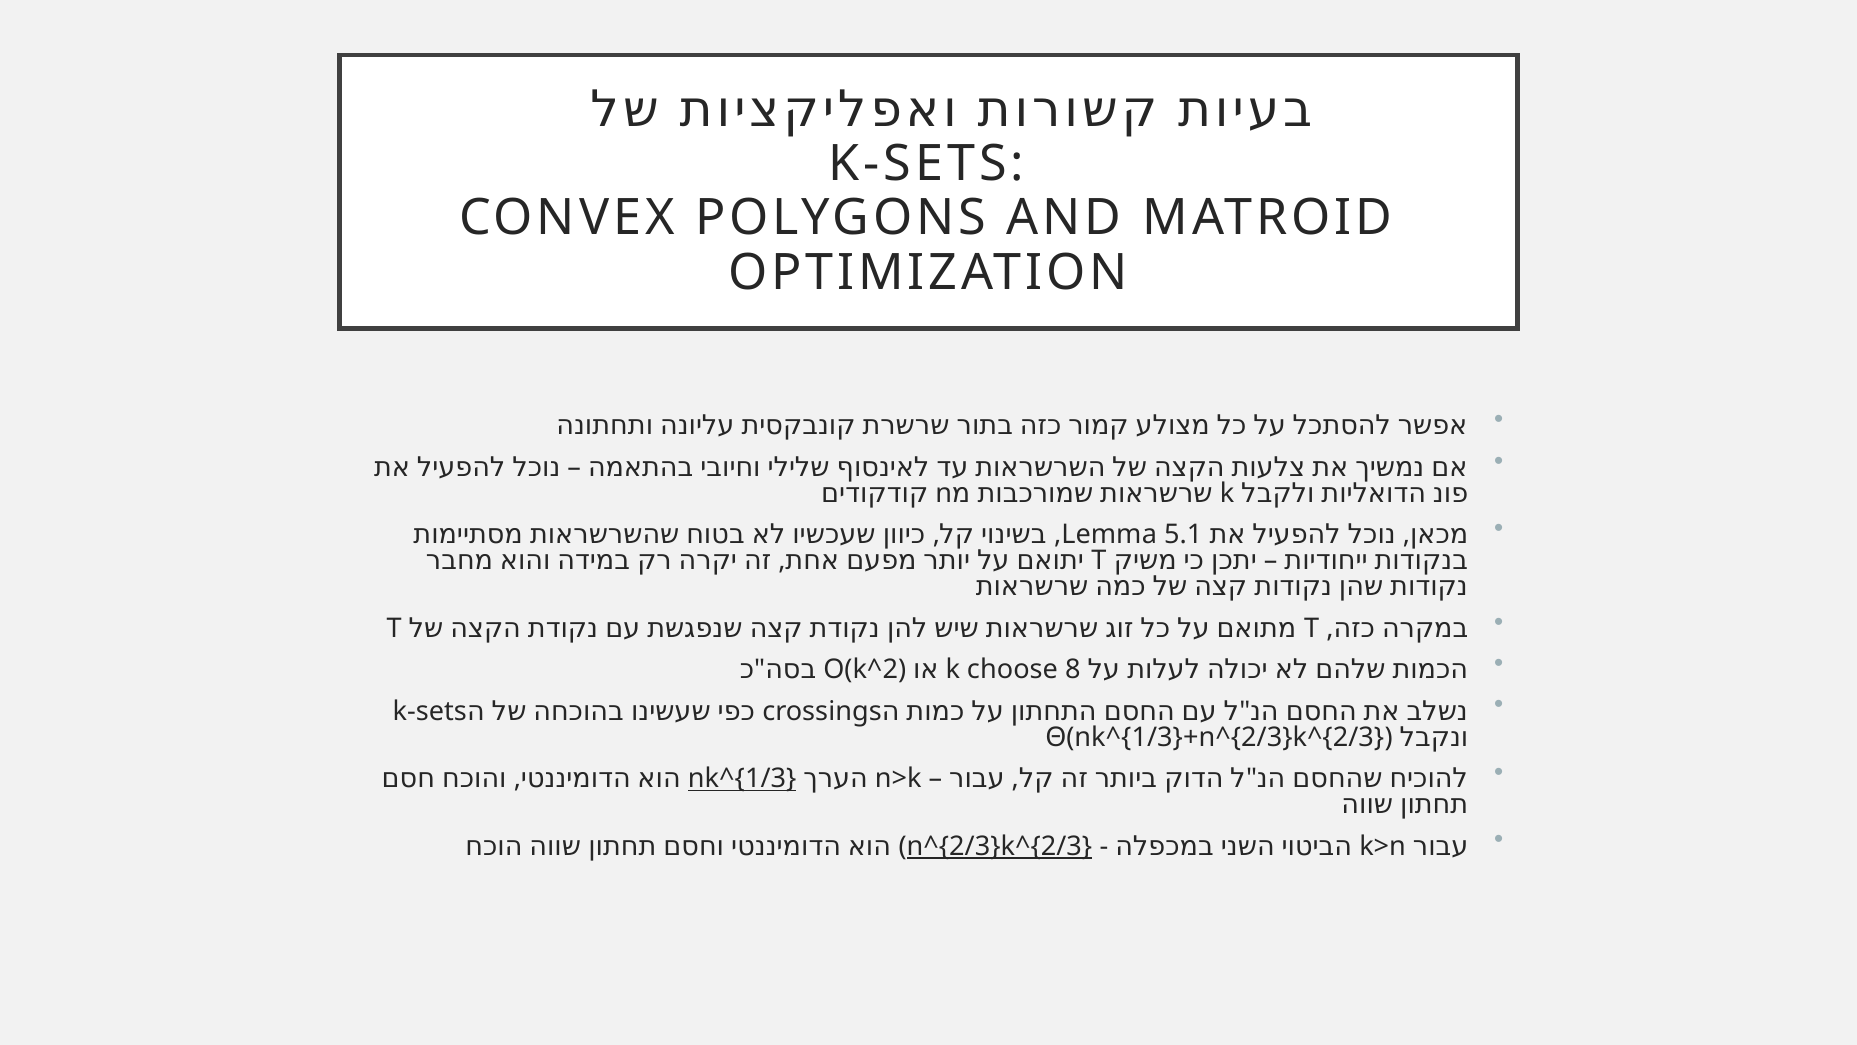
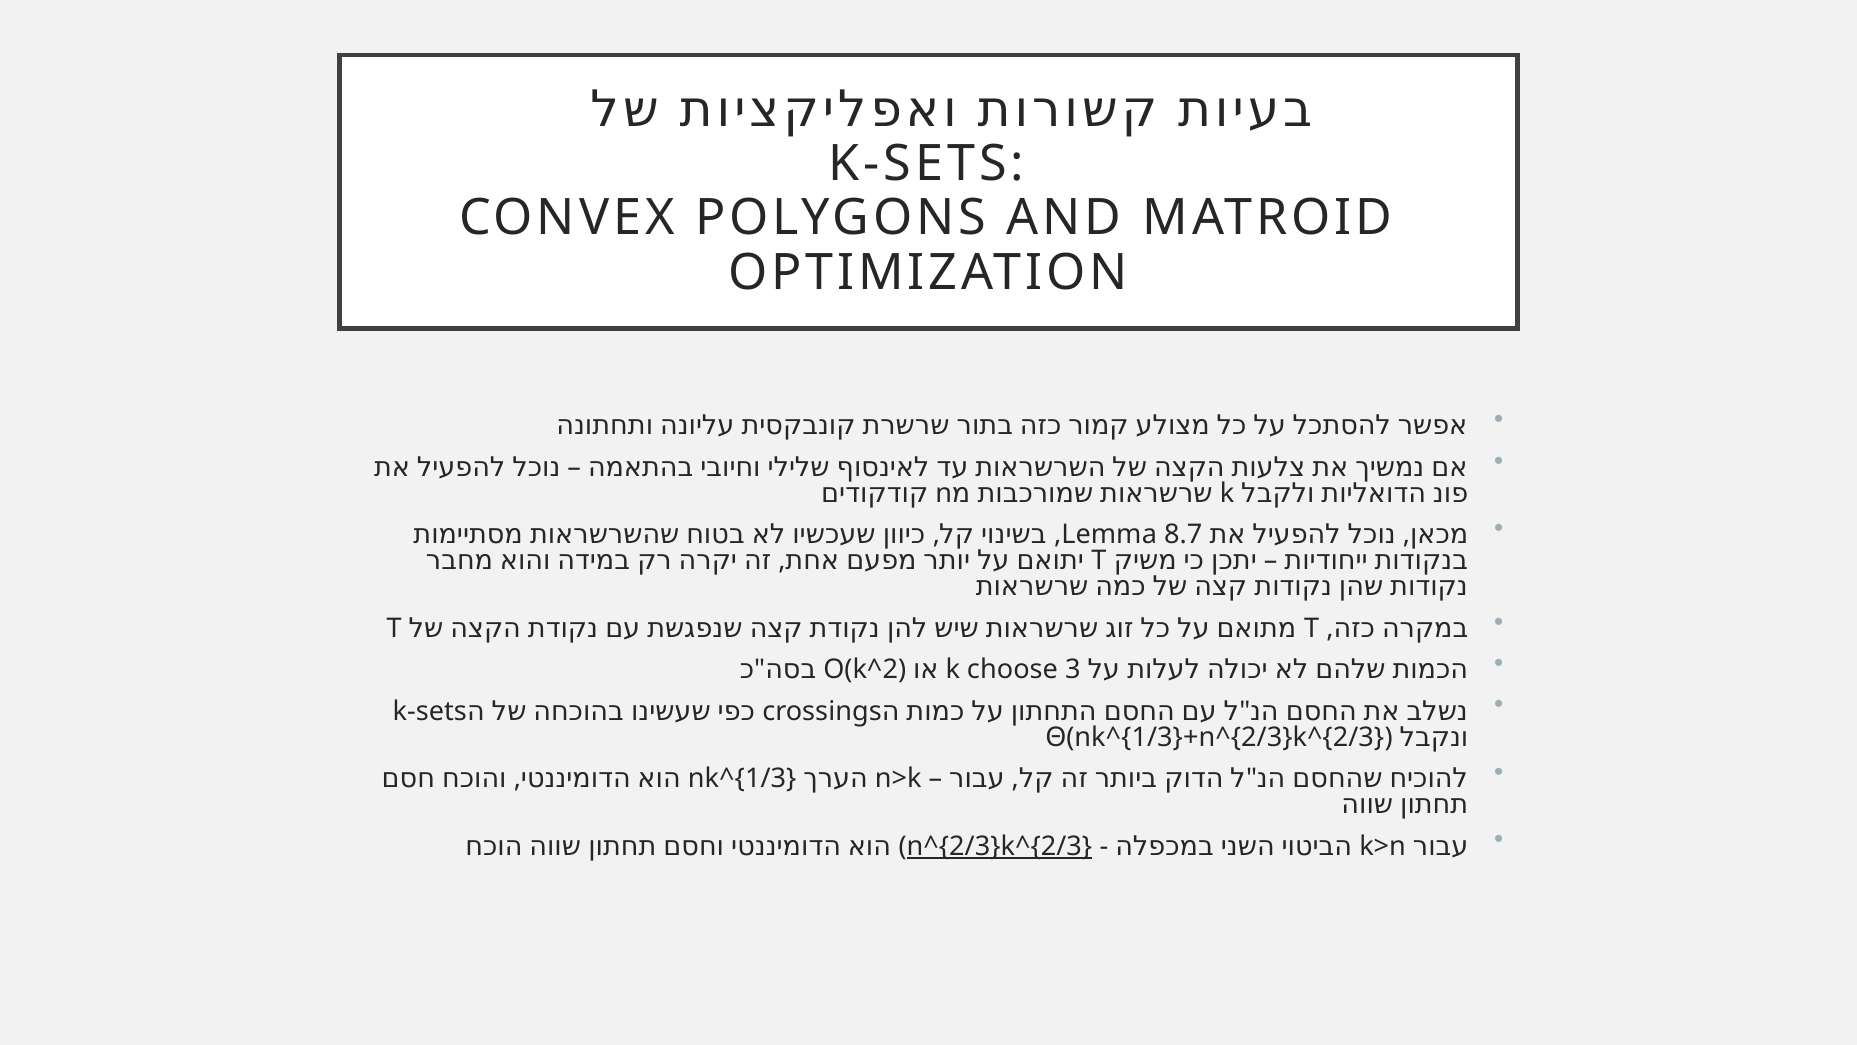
5.1: 5.1 -> 8.7 (1183, 535)
8: 8 -> 3 (1073, 670)
nk^{1/3 underline: present -> none (742, 779)
